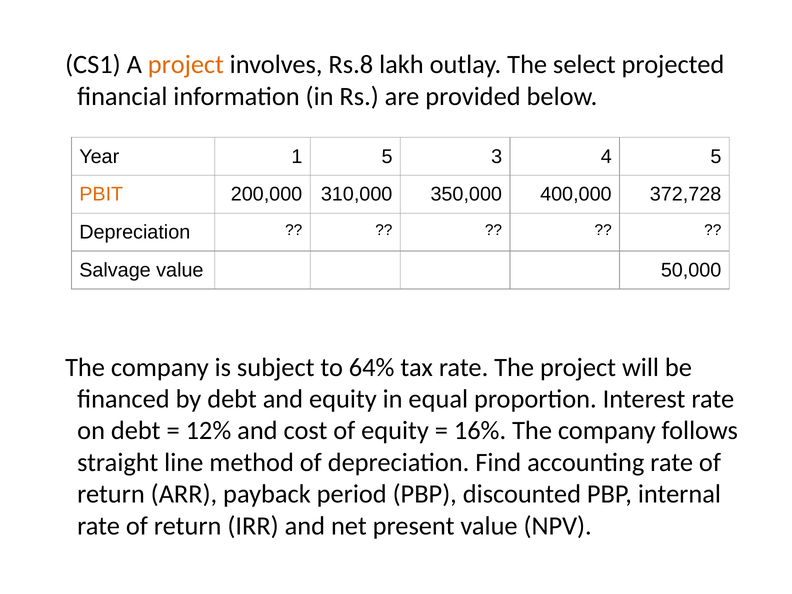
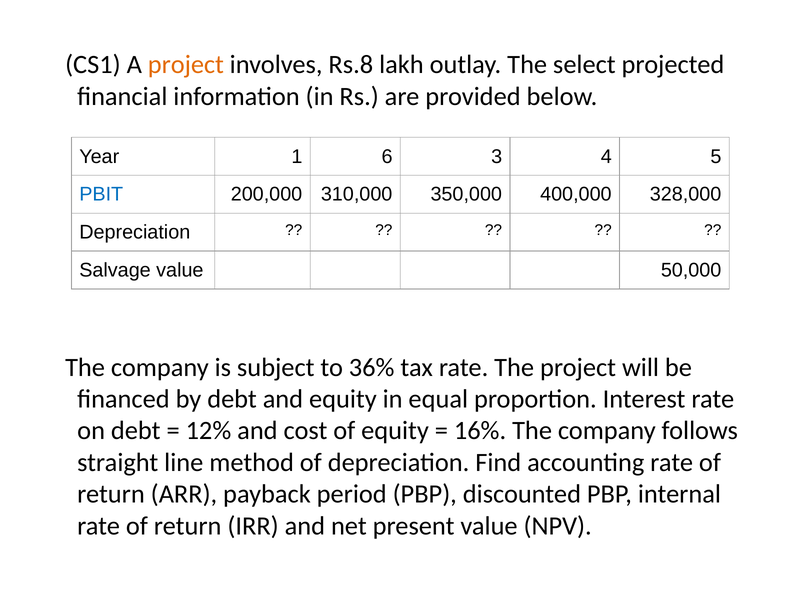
1 5: 5 -> 6 (387, 156)
PBIT colour: orange -> blue (101, 194)
372,728: 372,728 -> 328,000 (686, 194)
64%: 64% -> 36% (372, 367)
